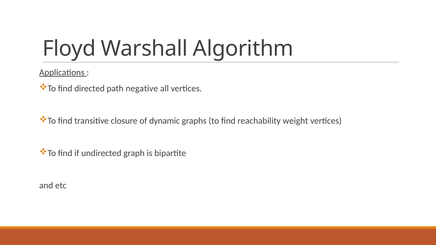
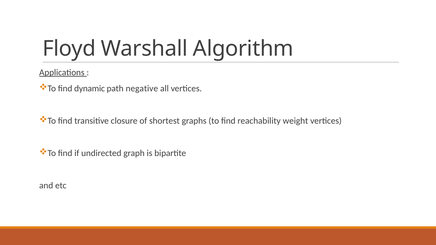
directed: directed -> dynamic (90, 89)
dynamic: dynamic -> shortest (164, 121)
